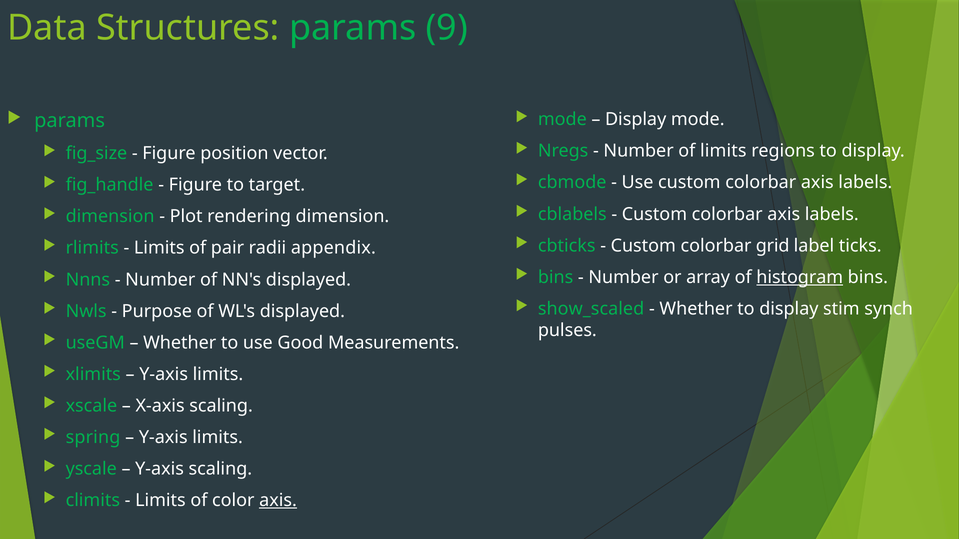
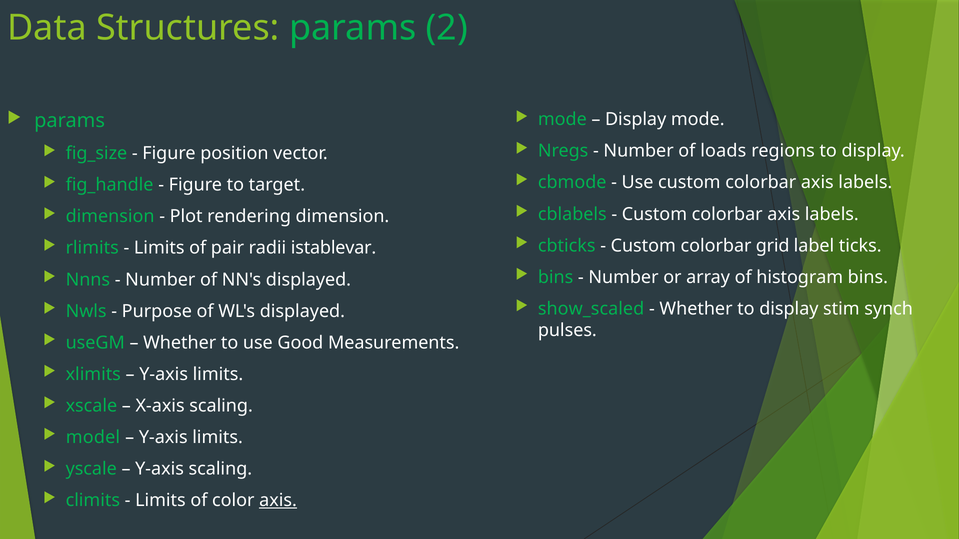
9: 9 -> 2 (447, 28)
of limits: limits -> loads (723, 151)
appendix: appendix -> istablevar (334, 248)
histogram underline: present -> none (800, 277)
spring: spring -> model (93, 438)
